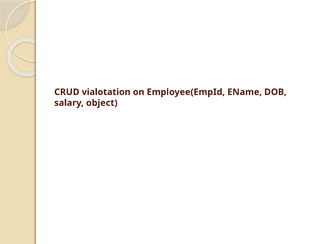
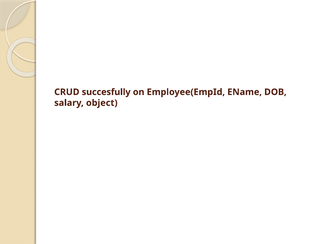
vialotation: vialotation -> succesfully (106, 92)
